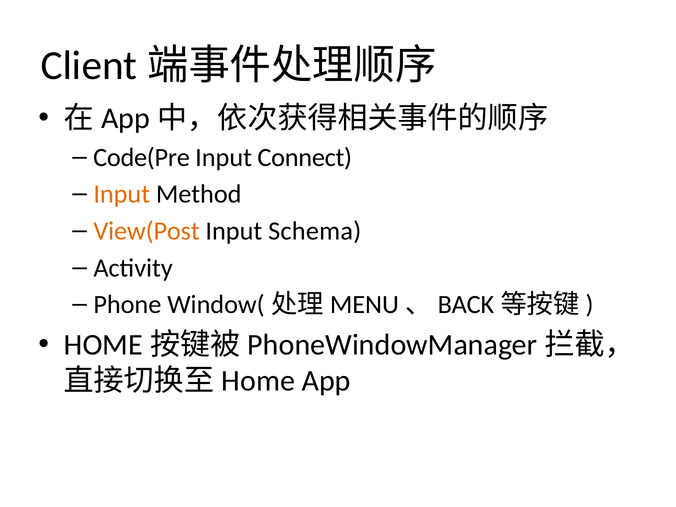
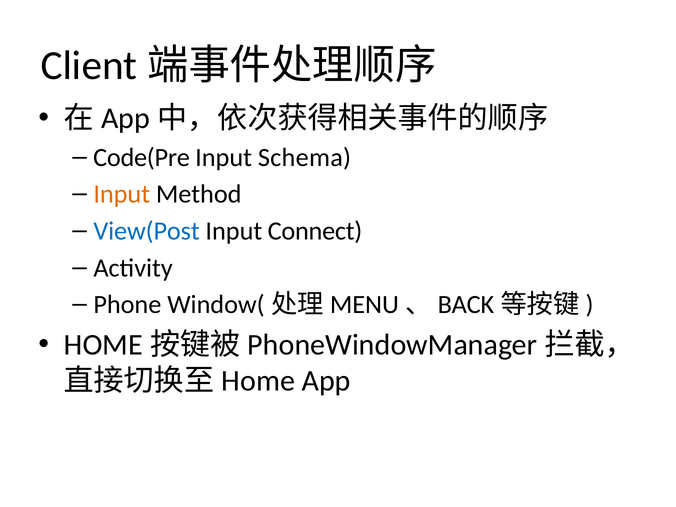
Connect: Connect -> Schema (304, 157)
View(Post colour: orange -> blue (147, 231)
Schema: Schema -> Connect (315, 231)
